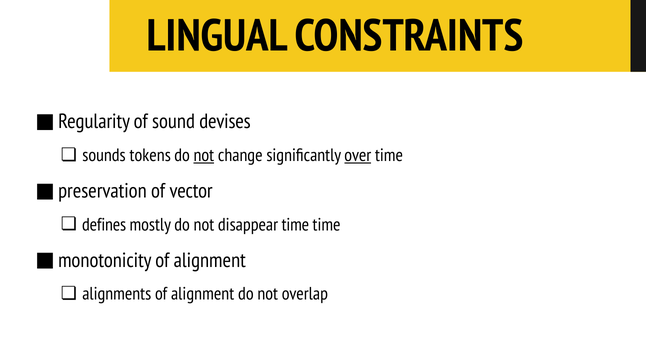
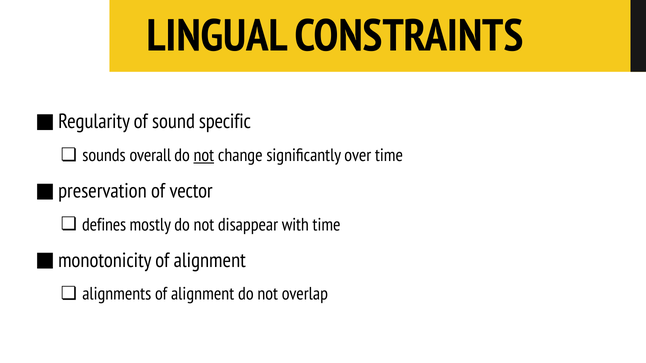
devises: devises -> specific (225, 122)
tokens: tokens -> overall (150, 155)
over underline: present -> none (358, 155)
disappear time: time -> with (295, 225)
